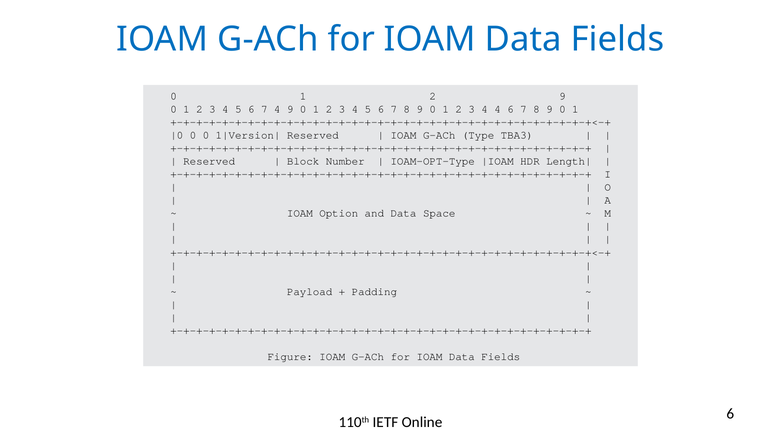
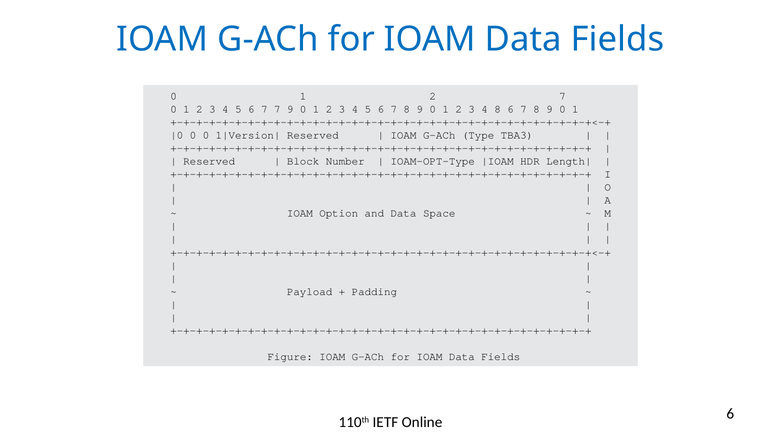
2 9: 9 -> 7 (562, 96)
7 4: 4 -> 7 (277, 109)
4 4: 4 -> 8 (498, 109)
